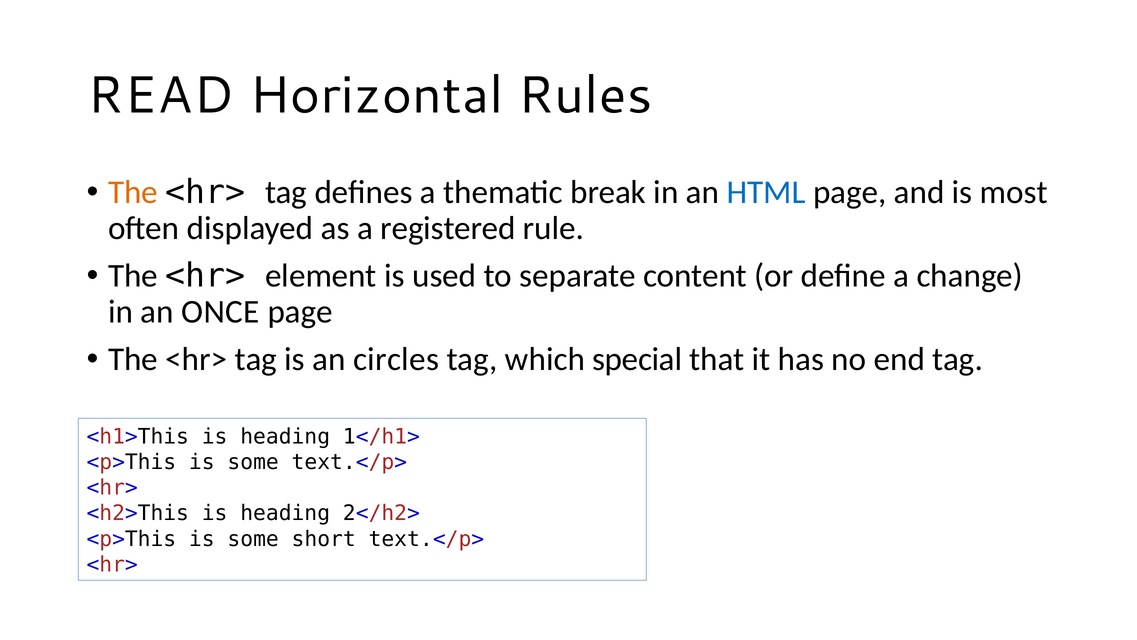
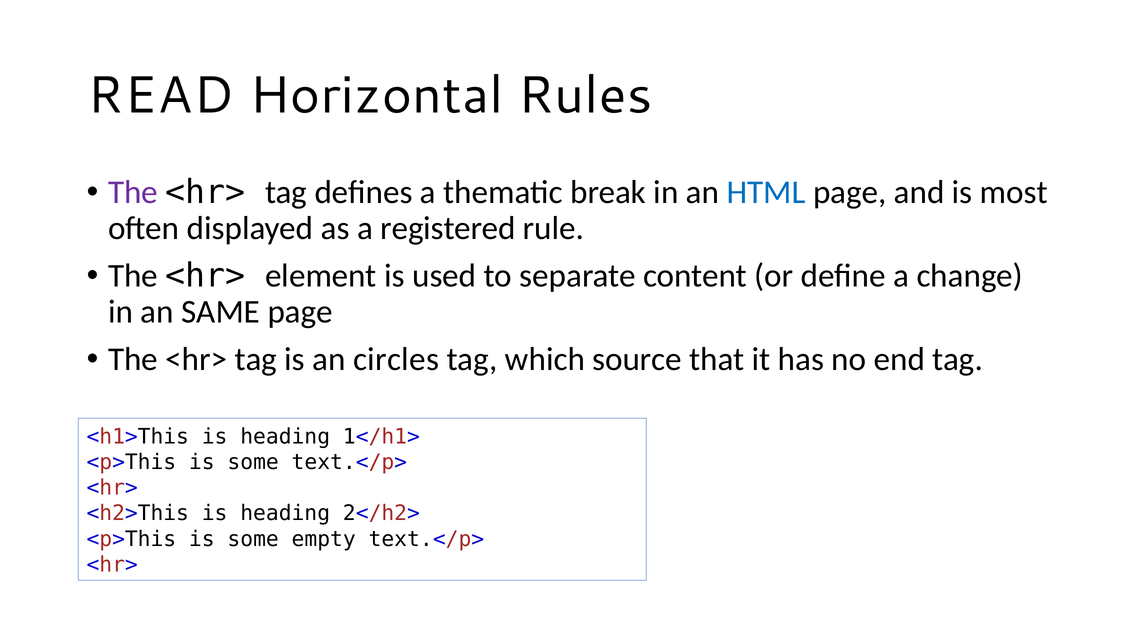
The colour: orange -> purple (133, 192)
ONCE: ONCE -> SAME (221, 312)
special: special -> source (637, 359)
short: short -> empty (324, 539)
